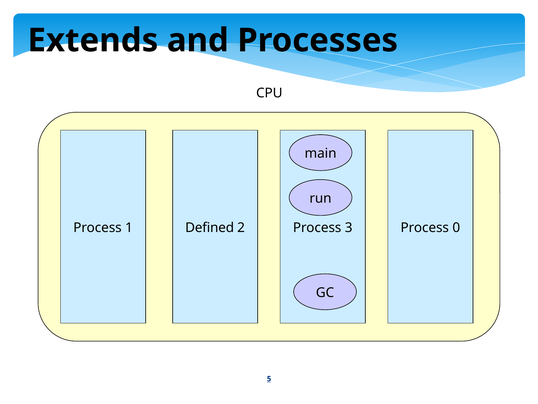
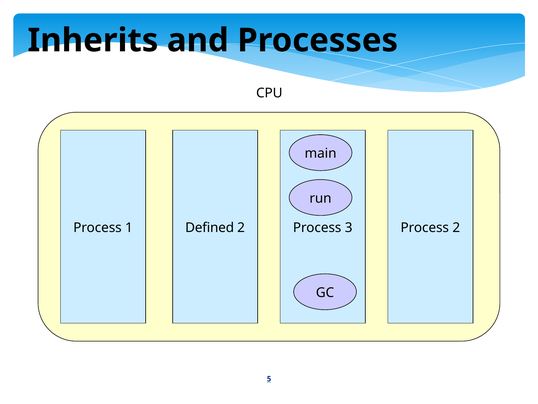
Extends: Extends -> Inherits (93, 40)
Process 0: 0 -> 2 (456, 227)
